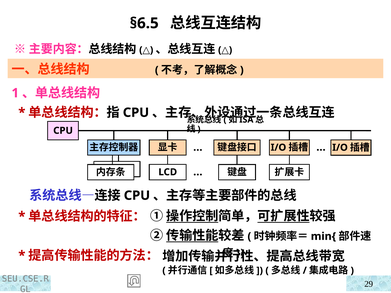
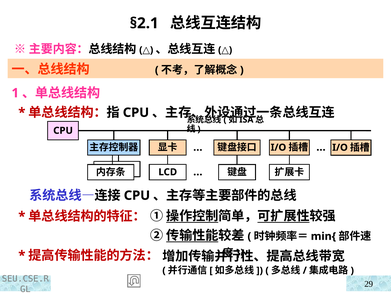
§6.5: §6.5 -> §2.1 (144, 23)
